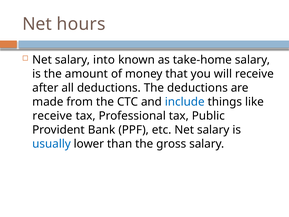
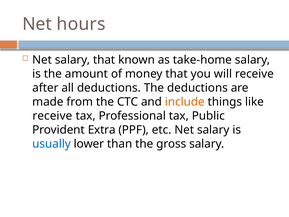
salary into: into -> that (104, 60)
include colour: blue -> orange (185, 102)
Bank: Bank -> Extra (102, 130)
